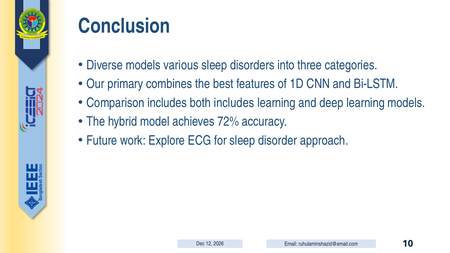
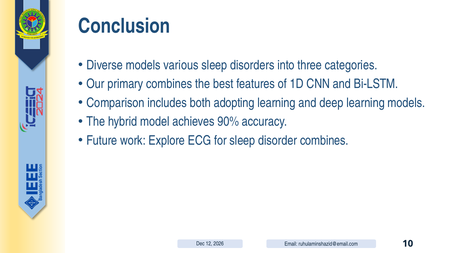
both includes: includes -> adopting (234, 103)
72%: 72% -> 90% (228, 122)
disorder approach: approach -> combines (324, 141)
